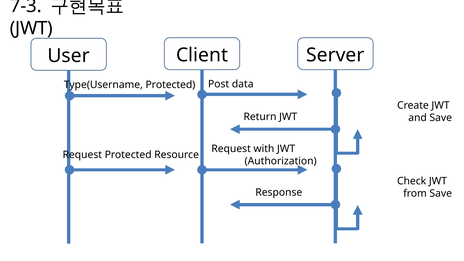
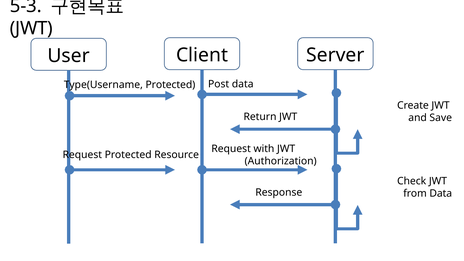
7-3: 7-3 -> 5-3 (26, 6)
from Save: Save -> Data (441, 194)
